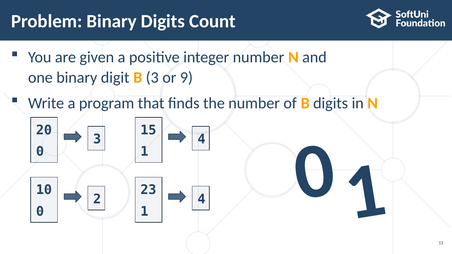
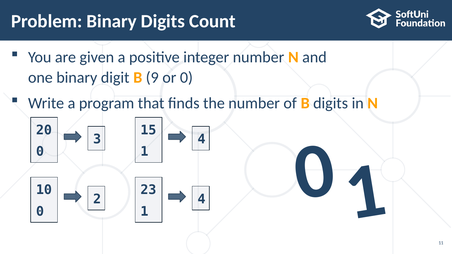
B 3: 3 -> 9 (152, 78)
or 9: 9 -> 0 (186, 78)
